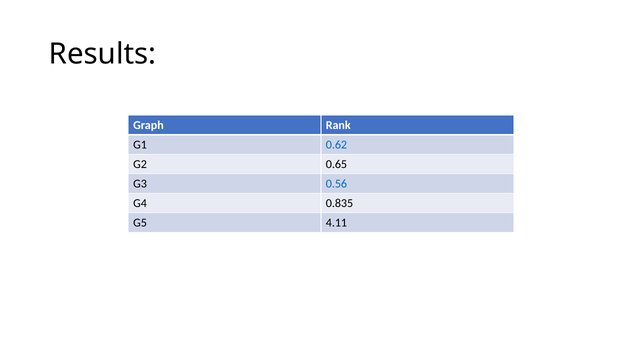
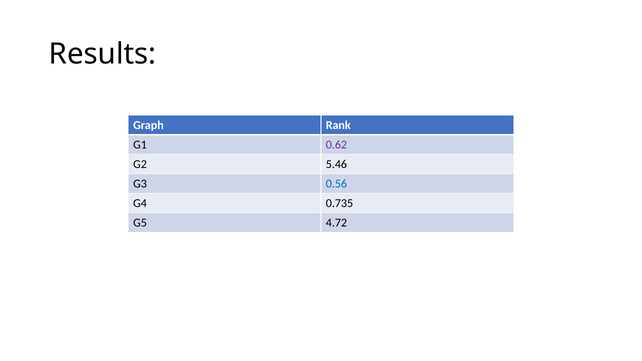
0.62 colour: blue -> purple (336, 145)
0.65: 0.65 -> 5.46 (336, 164)
0.835: 0.835 -> 0.735 (339, 203)
4.11: 4.11 -> 4.72 (336, 223)
